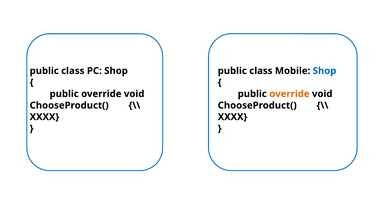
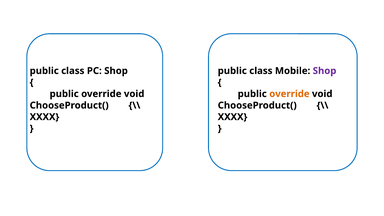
Shop colour: blue -> purple (325, 71)
